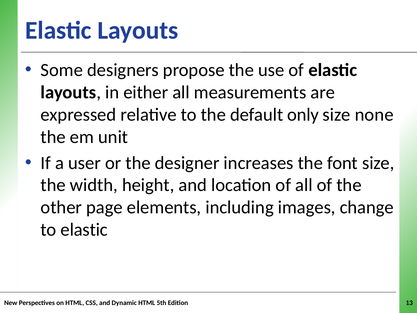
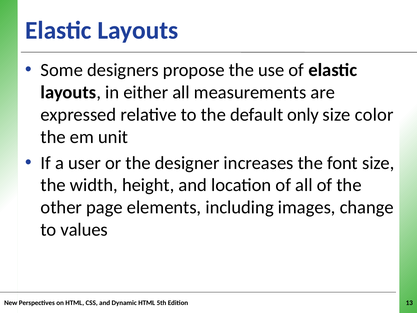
none: none -> color (374, 115)
to elastic: elastic -> values (84, 230)
